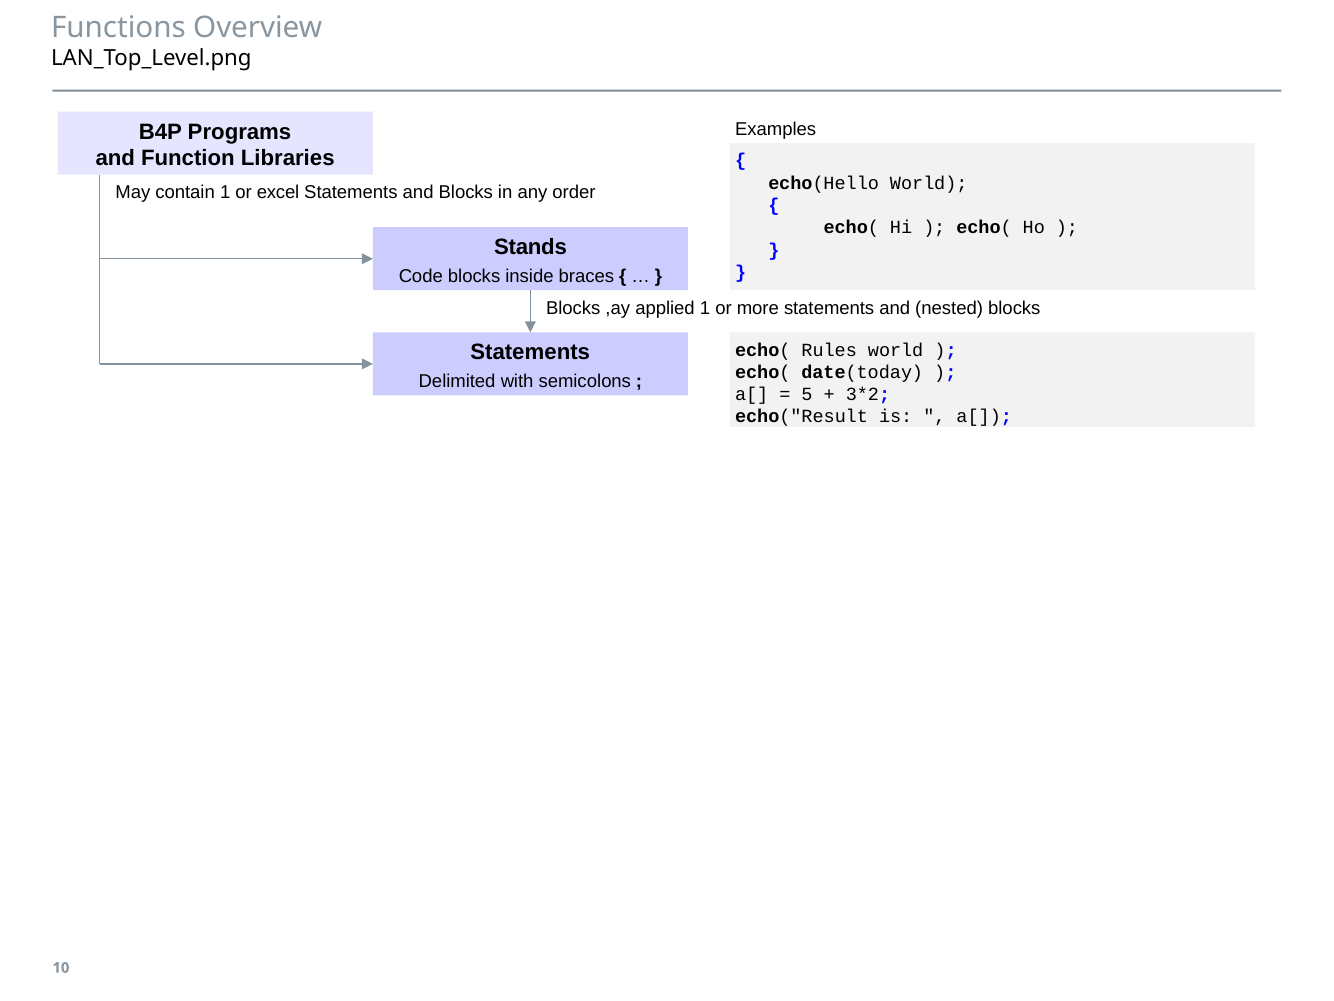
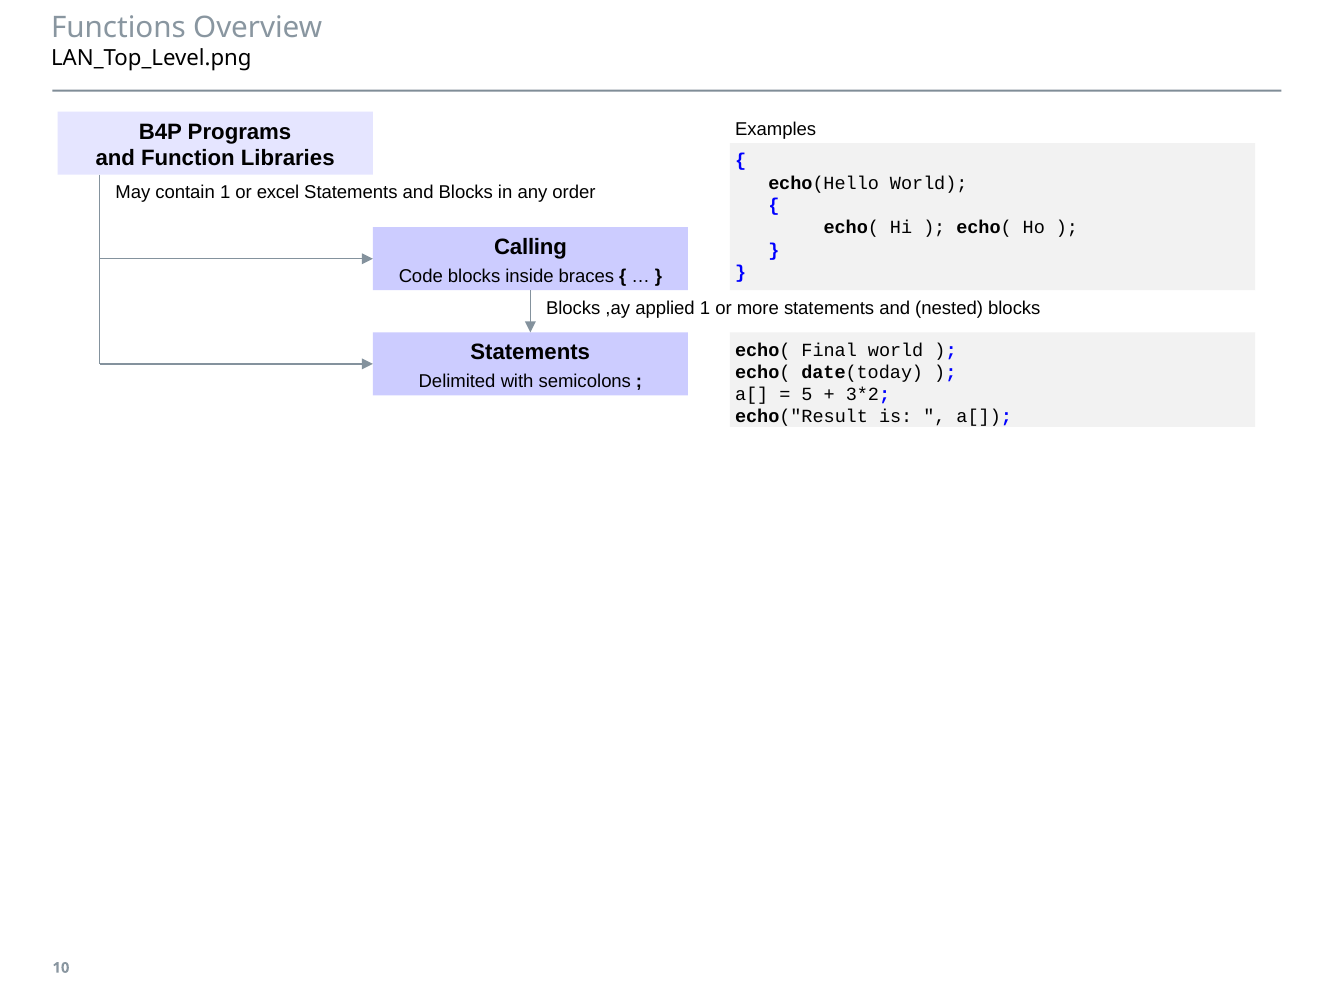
Stands: Stands -> Calling (530, 247)
Rules: Rules -> Final (829, 350)
